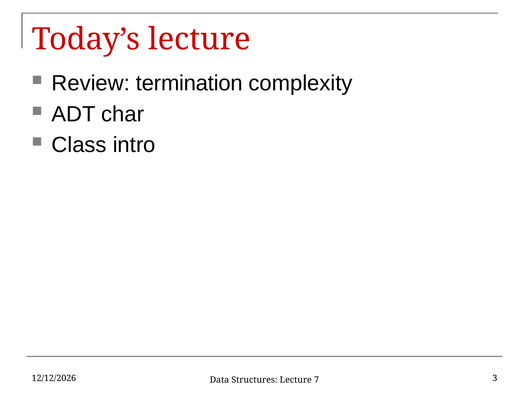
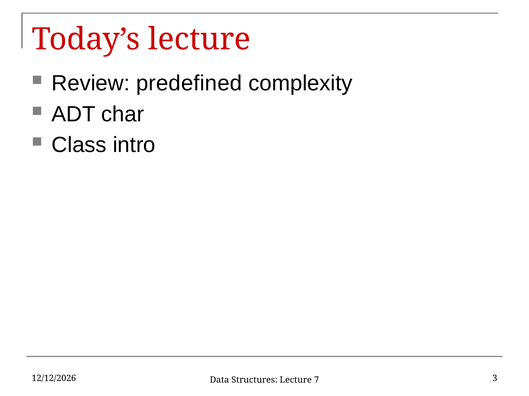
termination: termination -> predefined (189, 84)
